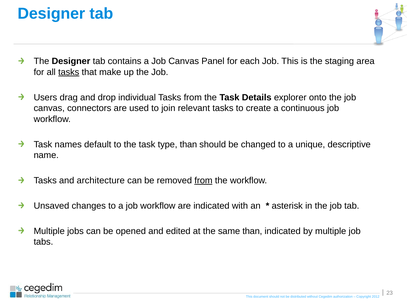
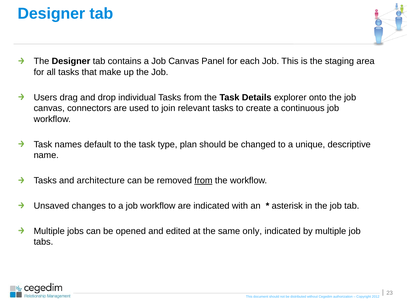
tasks underline: present -> none (69, 72)
type than: than -> plan (188, 144)
same than: than -> only (252, 231)
